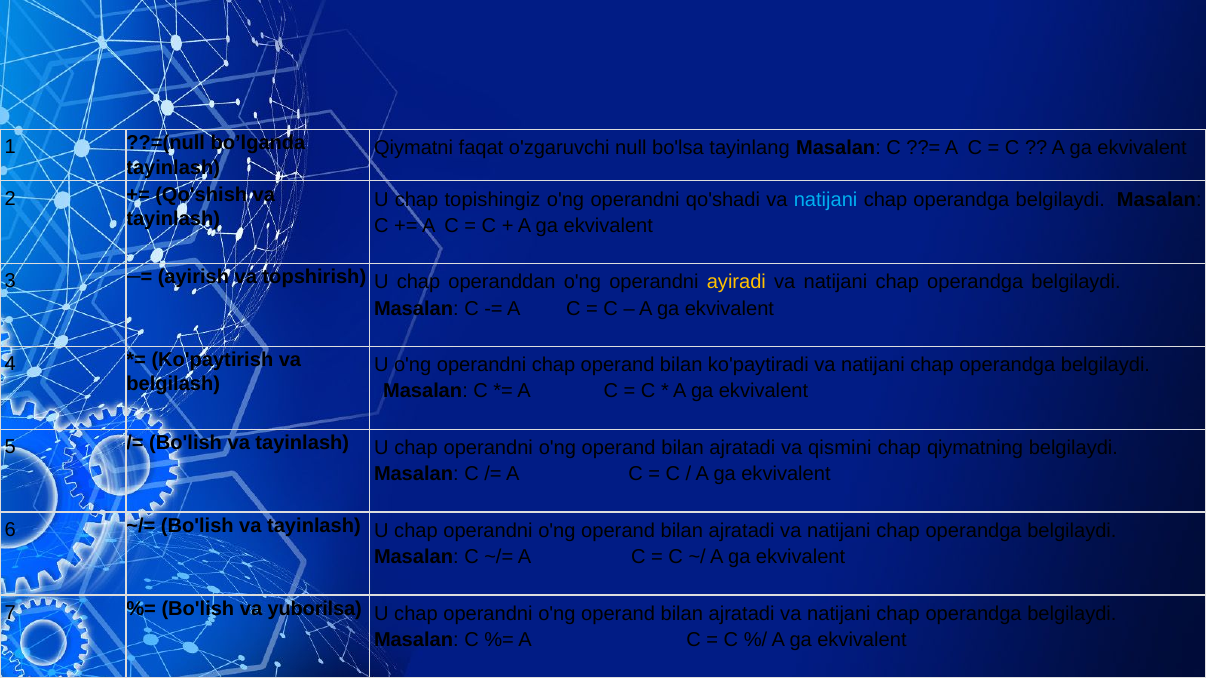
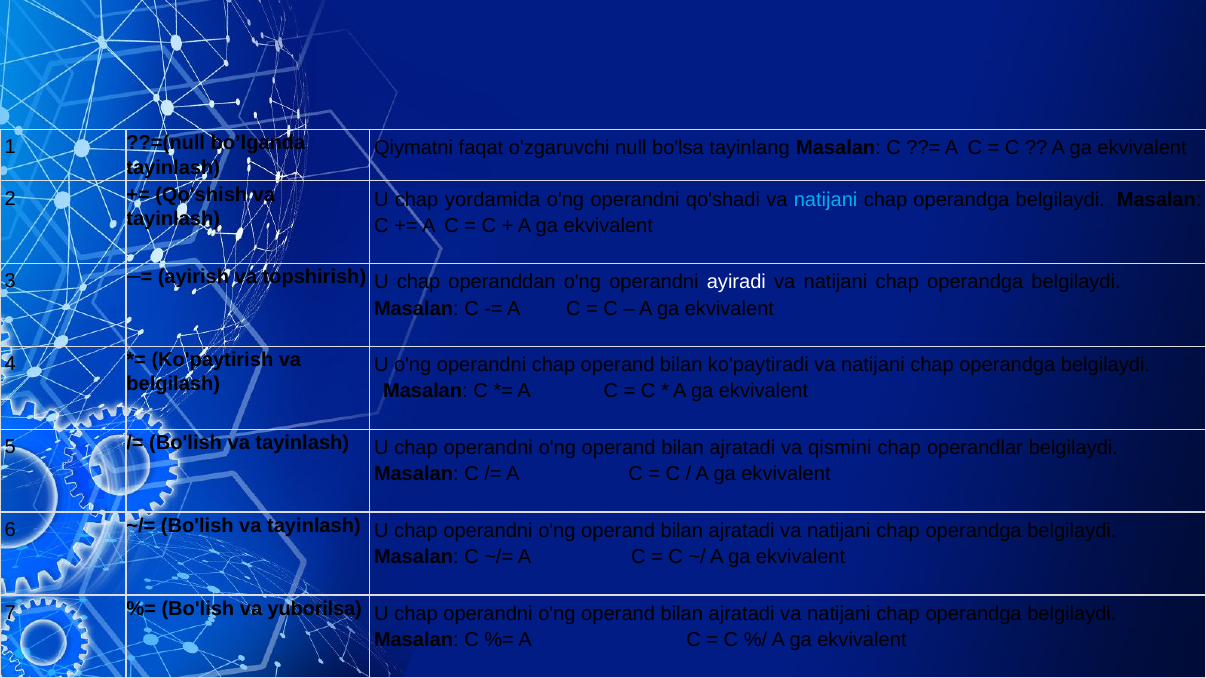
topishingiz: topishingiz -> yordamida (492, 200)
ayiradi colour: yellow -> white (736, 282)
qiymatning: qiymatning -> operandlar (975, 448)
